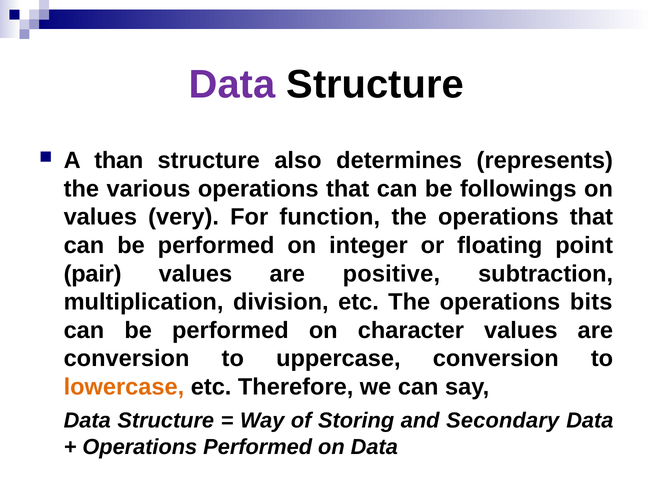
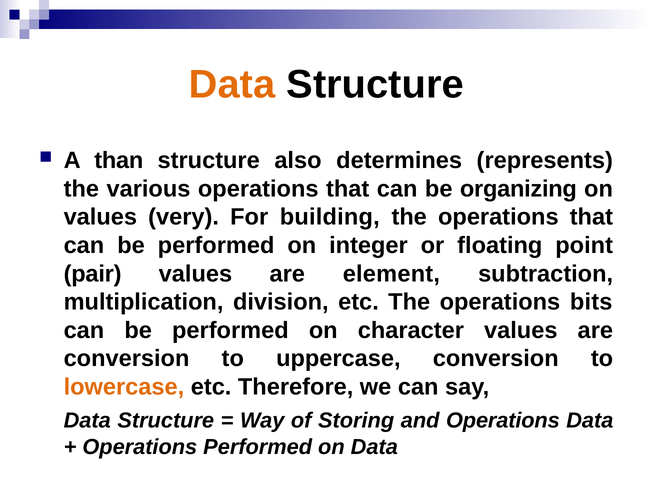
Data colour: purple -> orange (232, 84)
followings: followings -> organizing (518, 189)
function: function -> building (330, 217)
positive: positive -> element (391, 274)
and Secondary: Secondary -> Operations (503, 420)
